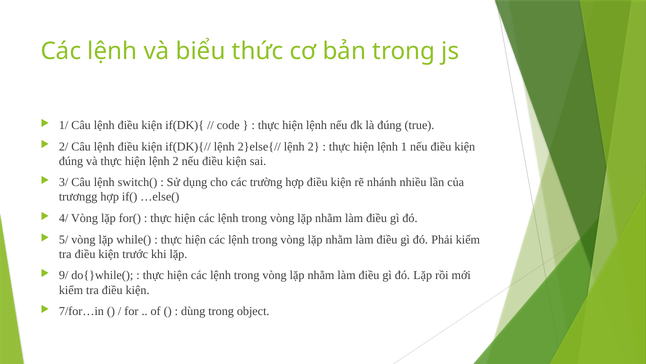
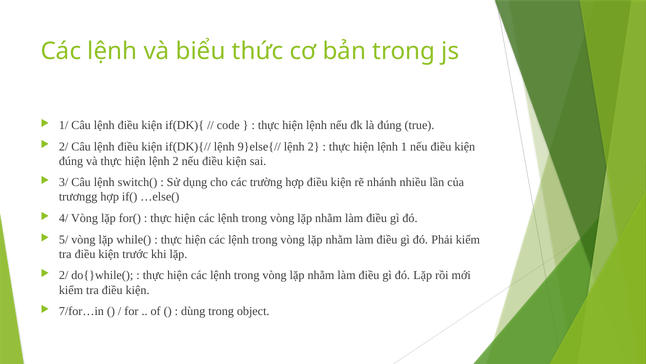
2}else{//: 2}else{// -> 9}else{// (259, 146)
9/: 9/ -> 2/ (64, 275)
